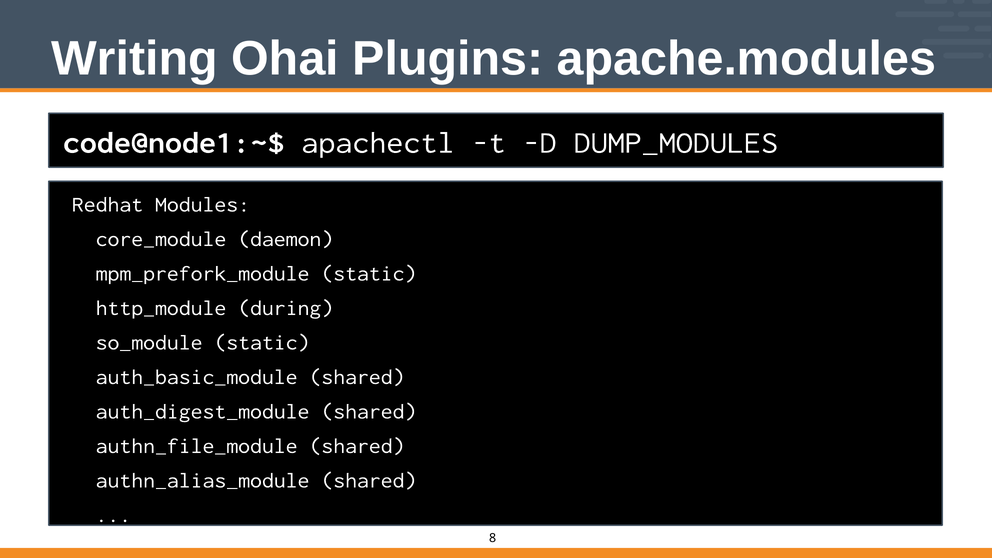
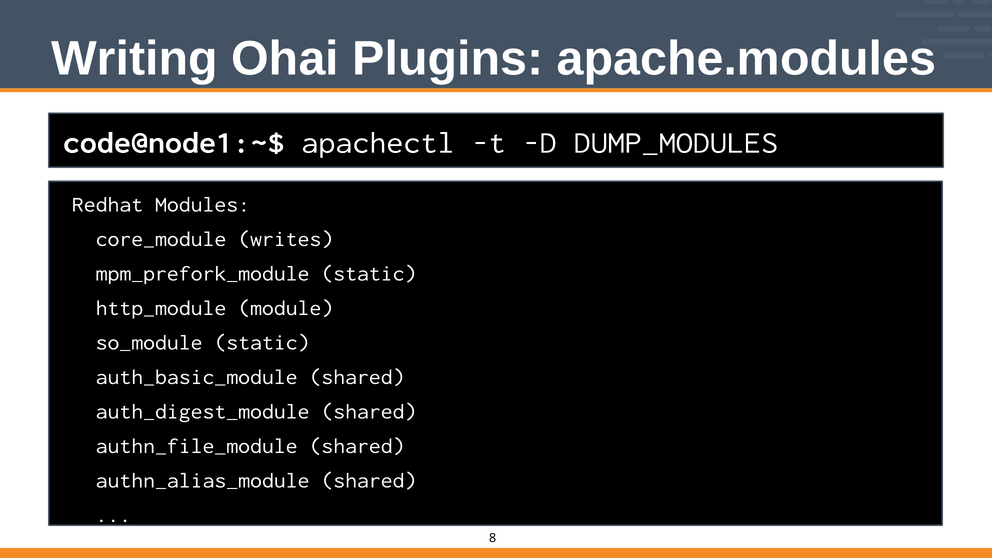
daemon: daemon -> writes (286, 239)
during: during -> module (286, 308)
